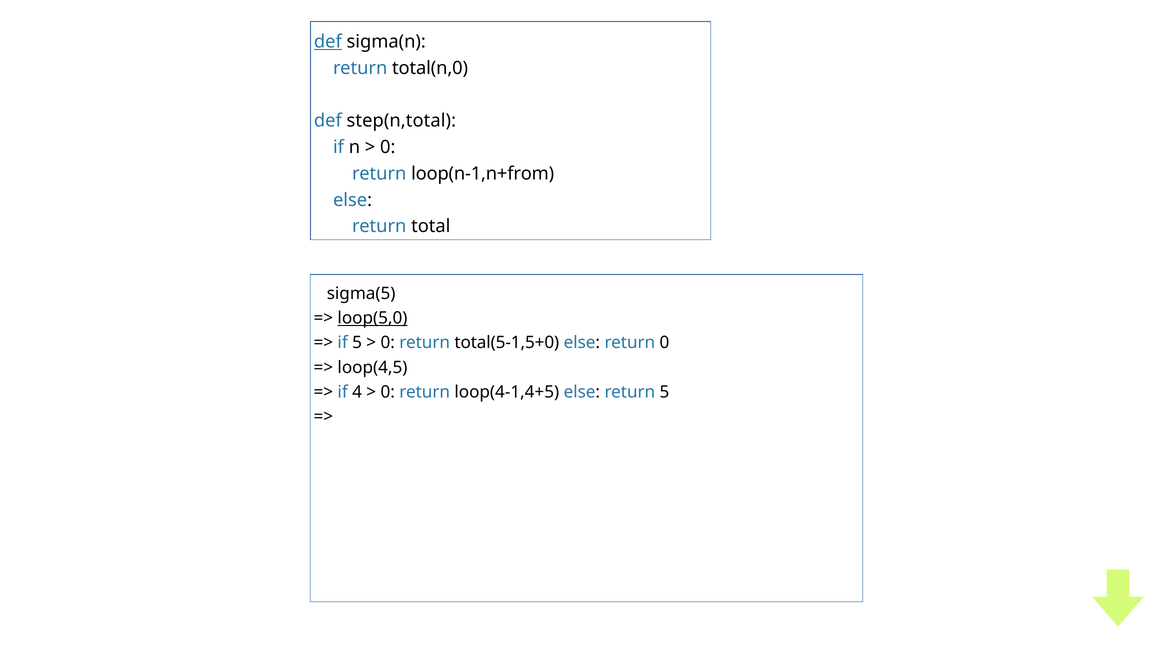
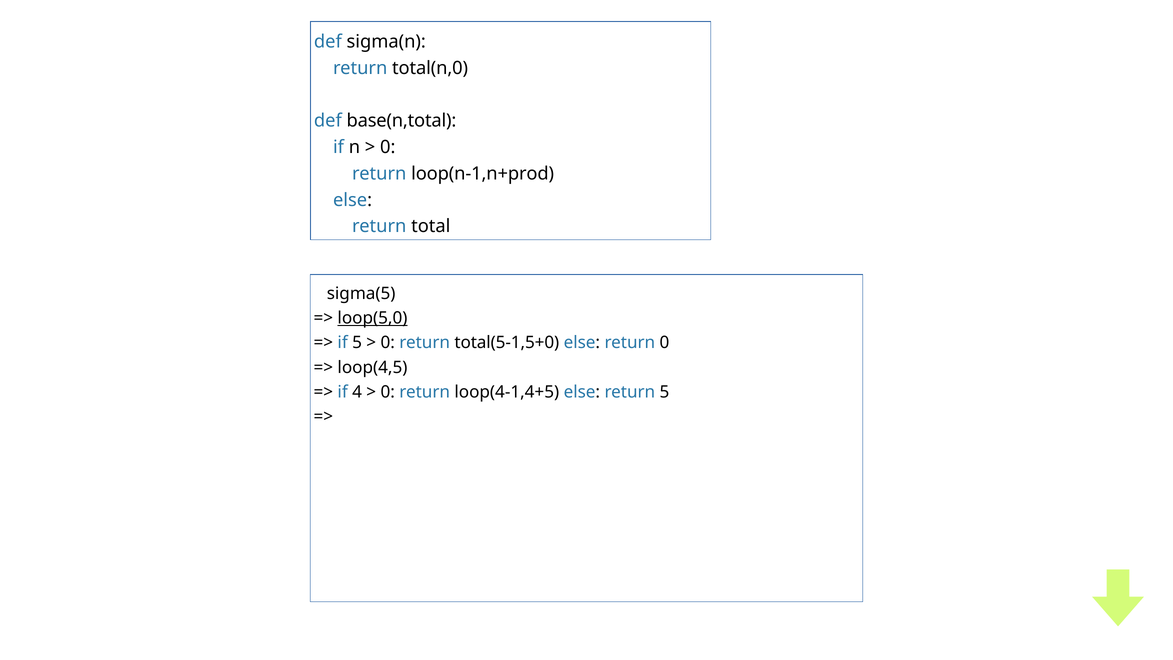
def underline: present -> none (328, 42)
step(n,total: step(n,total -> base(n,total (401, 121)
loop(n-1,n+from: loop(n-1,n+from -> loop(n-1,n+prod (483, 174)
